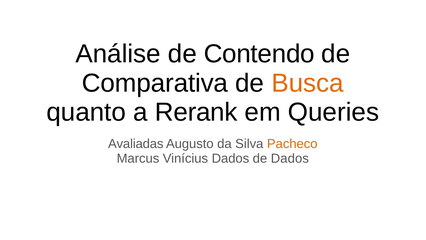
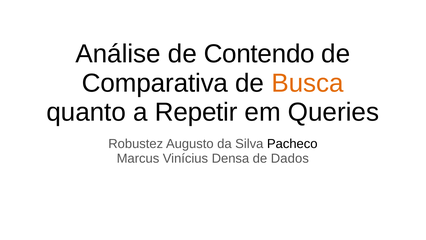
Rerank: Rerank -> Repetir (196, 112)
Avaliadas: Avaliadas -> Robustez (136, 144)
Pacheco colour: orange -> black (292, 144)
Vinícius Dados: Dados -> Densa (230, 158)
